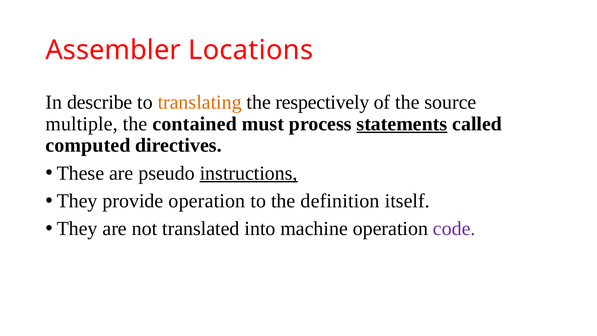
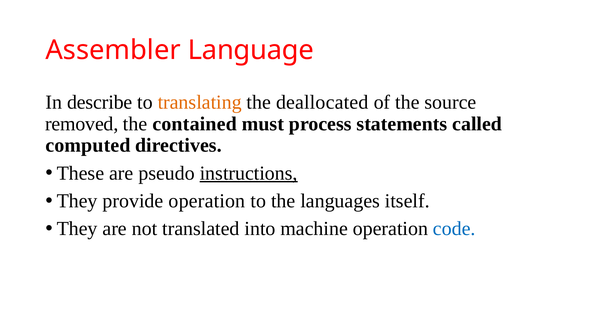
Locations: Locations -> Language (251, 50)
respectively: respectively -> deallocated (322, 102)
multiple: multiple -> removed (82, 124)
statements underline: present -> none (402, 124)
definition: definition -> languages (340, 201)
code colour: purple -> blue (454, 228)
